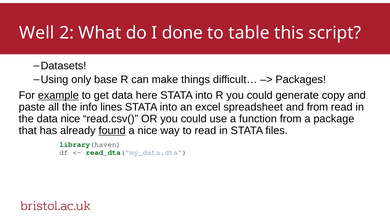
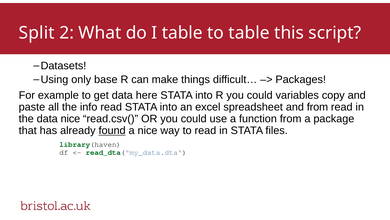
Well: Well -> Split (37, 33)
I done: done -> table (182, 33)
example underline: present -> none (58, 95)
generate: generate -> variables (297, 95)
info lines: lines -> read (111, 107)
